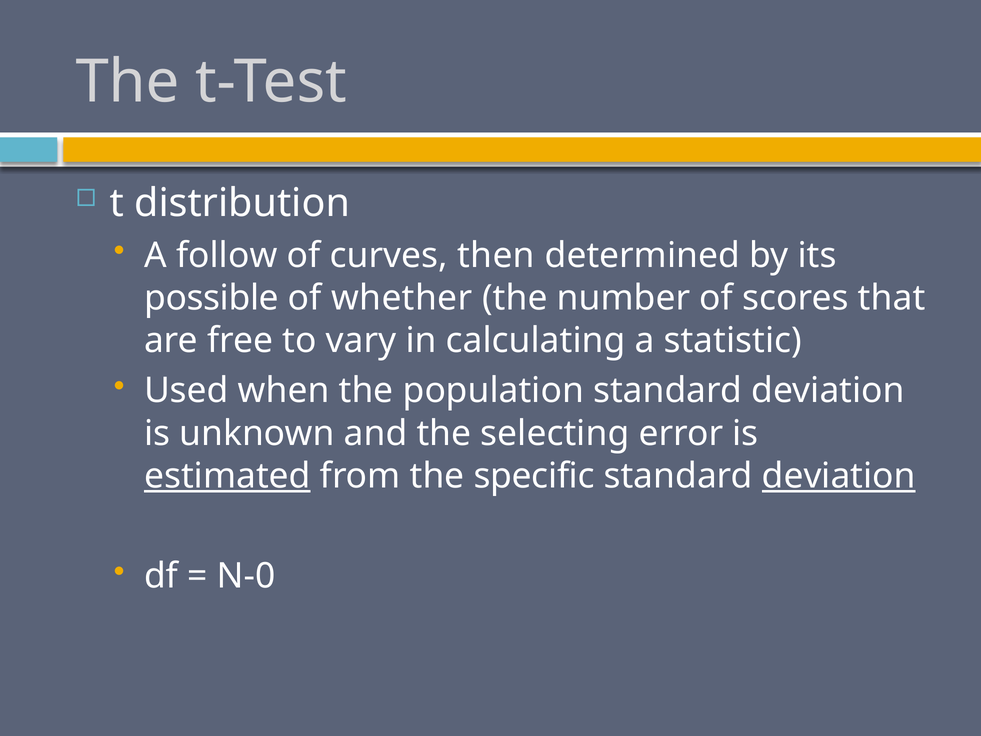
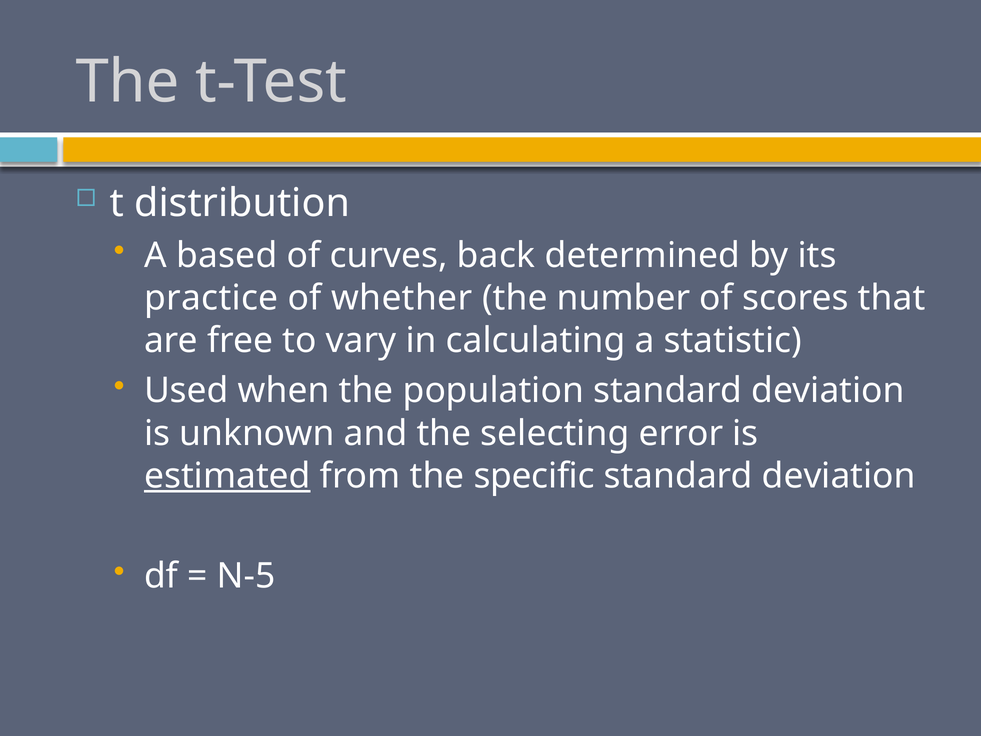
follow: follow -> based (227, 255)
then: then -> back (496, 255)
possible: possible -> practice (211, 298)
deviation underline: present -> none (839, 476)
N-0: N-0 -> N-5 (246, 576)
